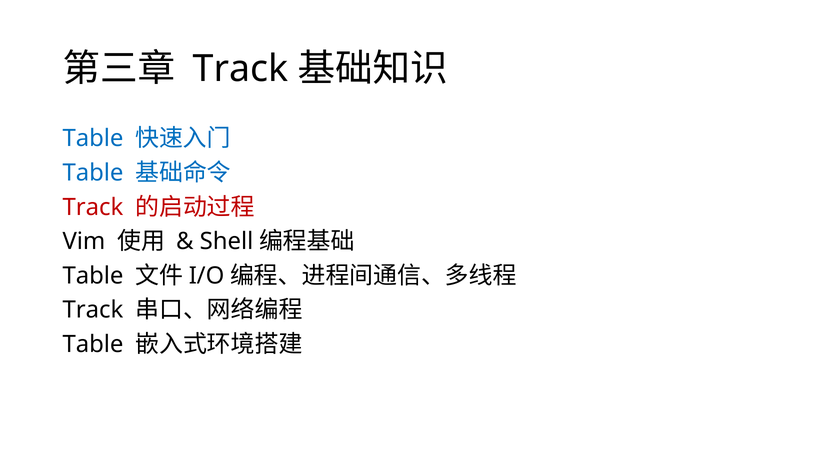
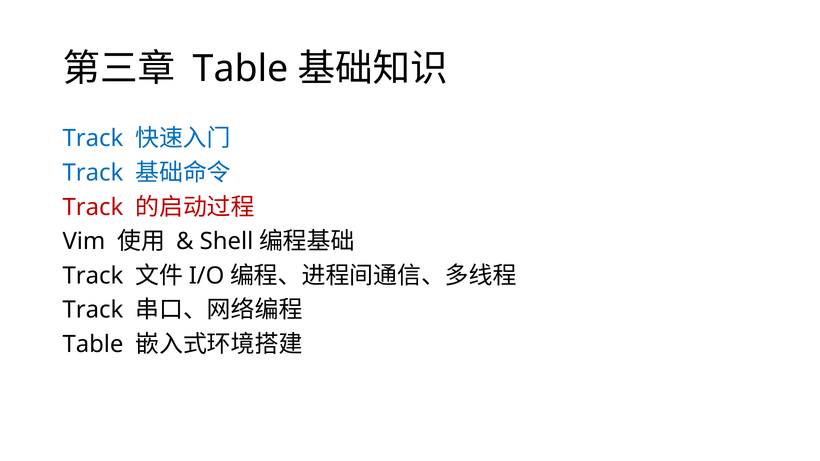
Track: Track -> Table (241, 69)
Table: Table -> Track (93, 139)
Table: Table -> Track (93, 173)
Table: Table -> Track (93, 276)
